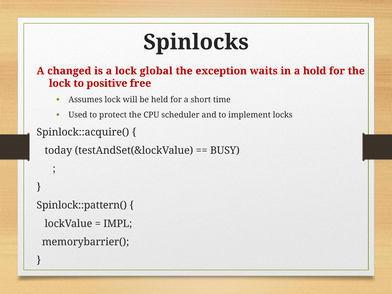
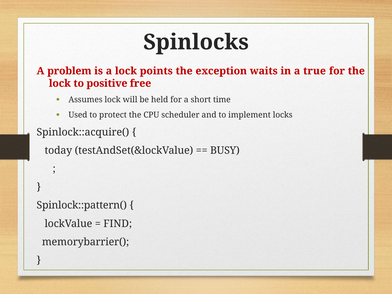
changed: changed -> problem (69, 71)
global: global -> points (156, 71)
hold: hold -> true (315, 71)
IMPL: IMPL -> FIND (118, 224)
